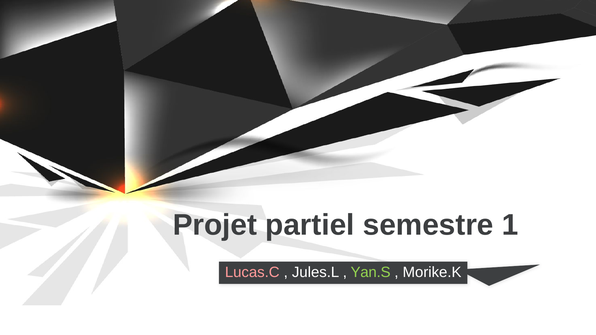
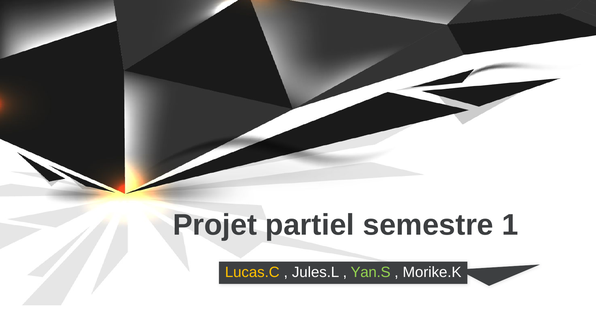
Lucas.C colour: pink -> yellow (252, 272)
